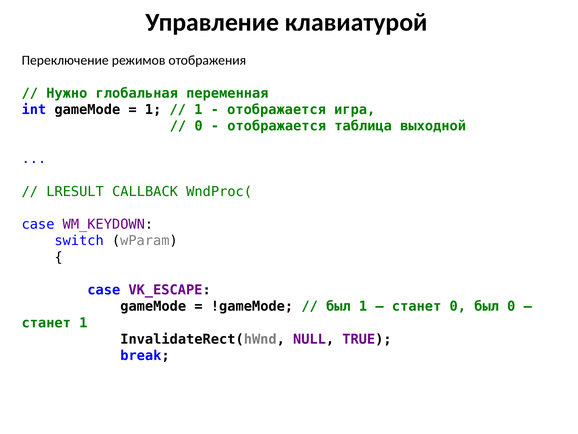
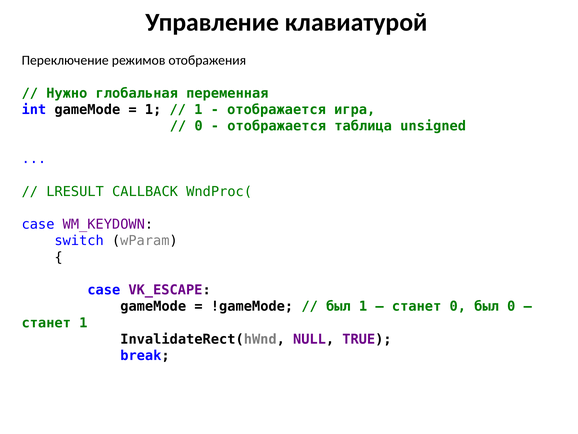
выходной: выходной -> unsigned (433, 126)
